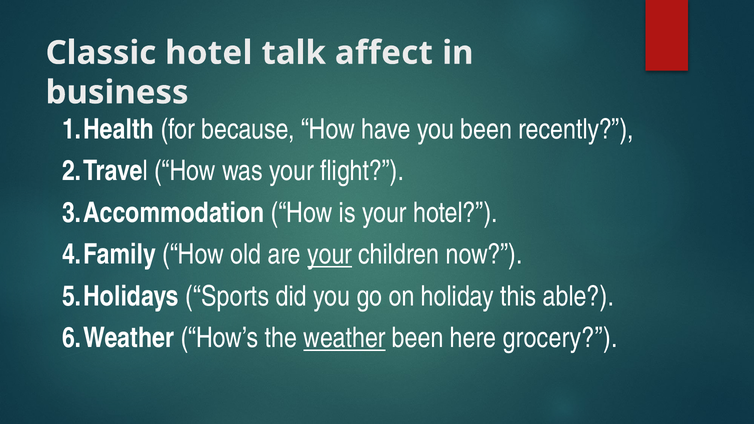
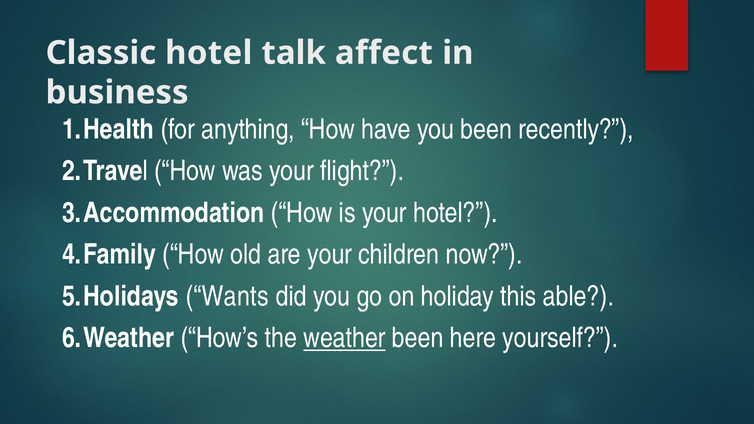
because: because -> anything (248, 129)
your underline: present -> none (330, 255)
Sports: Sports -> Wants (227, 296)
grocery: grocery -> yourself (560, 338)
